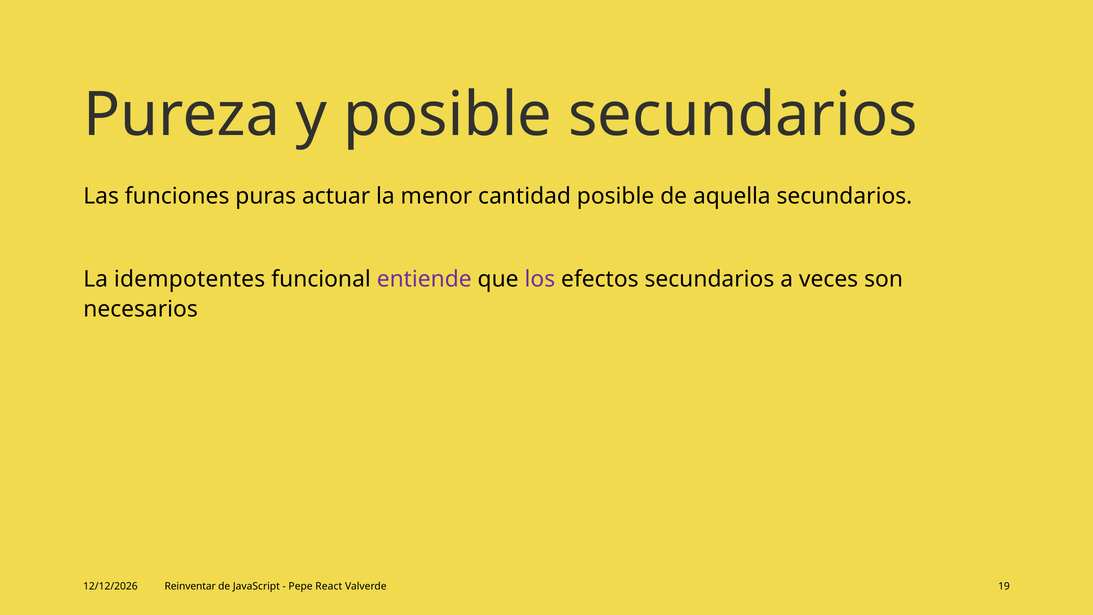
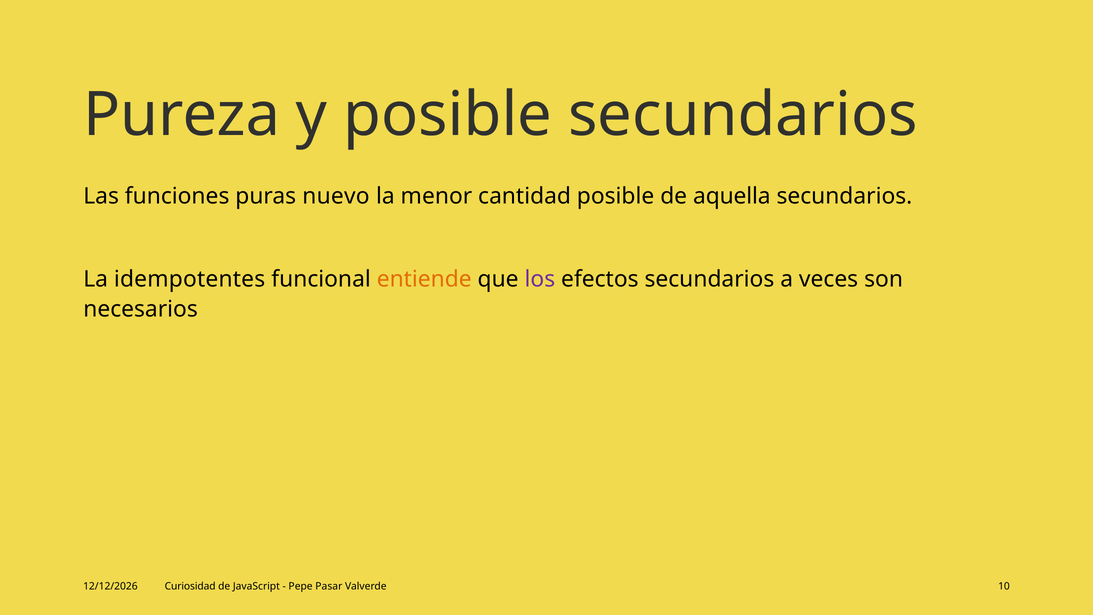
actuar: actuar -> nuevo (336, 196)
entiende colour: purple -> orange (424, 279)
Reinventar: Reinventar -> Curiosidad (190, 586)
React: React -> Pasar (329, 586)
19: 19 -> 10 (1004, 586)
